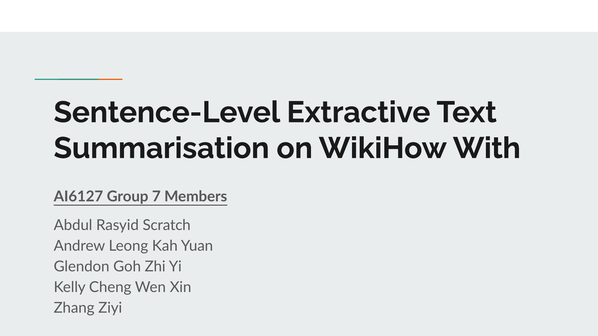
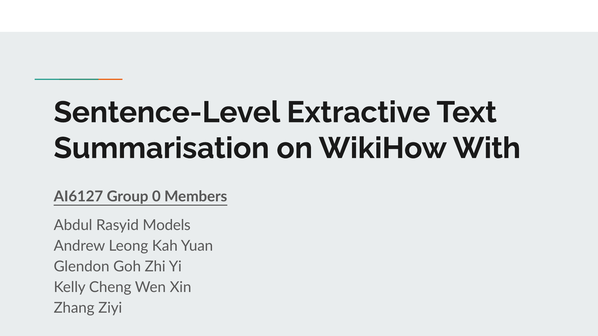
7: 7 -> 0 (156, 197)
Scratch: Scratch -> Models (167, 226)
